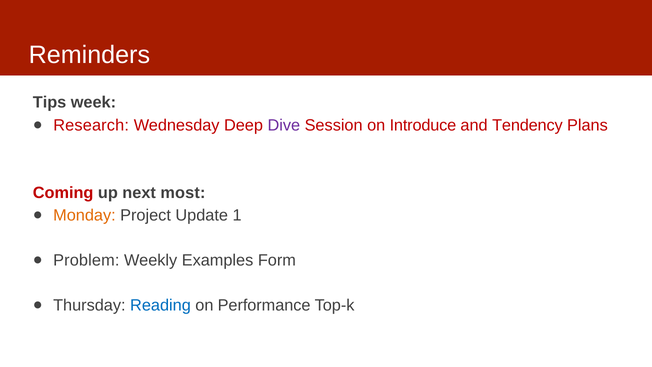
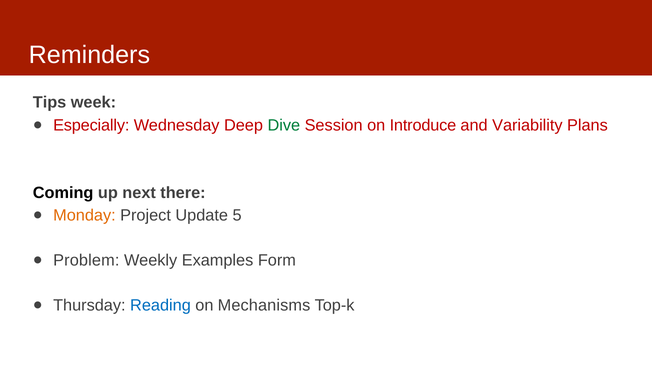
Research: Research -> Especially (91, 125)
Dive colour: purple -> green (284, 125)
Tendency: Tendency -> Variability (527, 125)
Coming colour: red -> black (63, 192)
most: most -> there (183, 192)
1: 1 -> 5 (237, 215)
Performance: Performance -> Mechanisms (264, 305)
